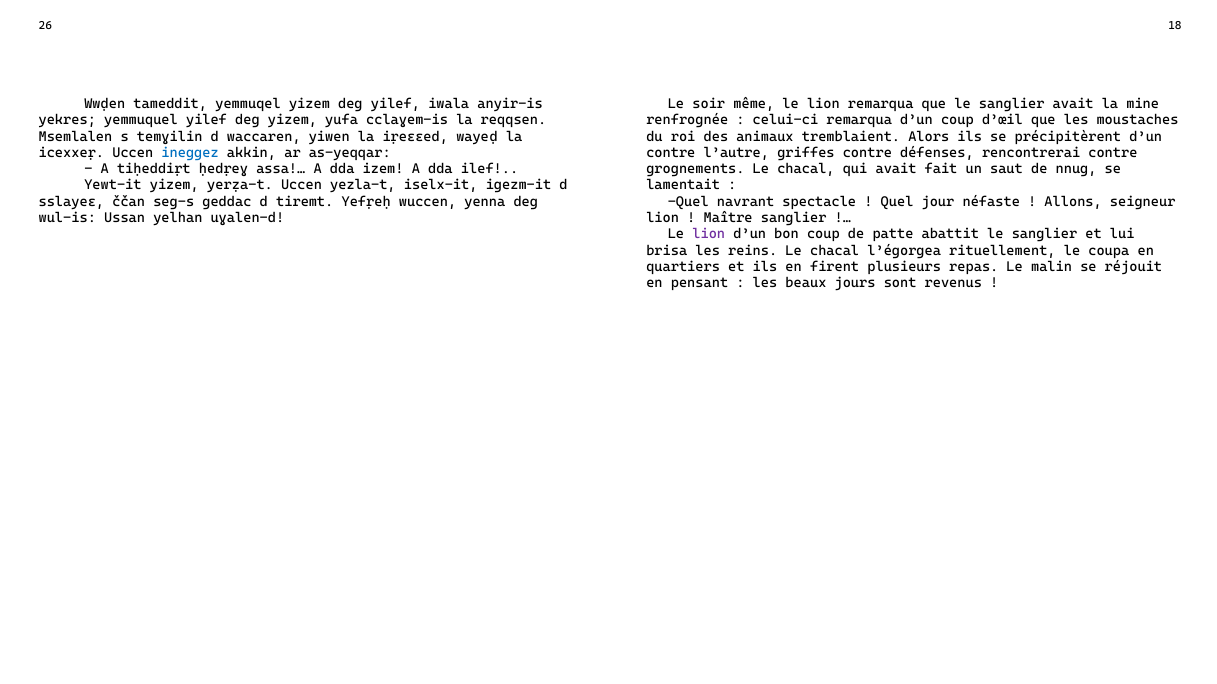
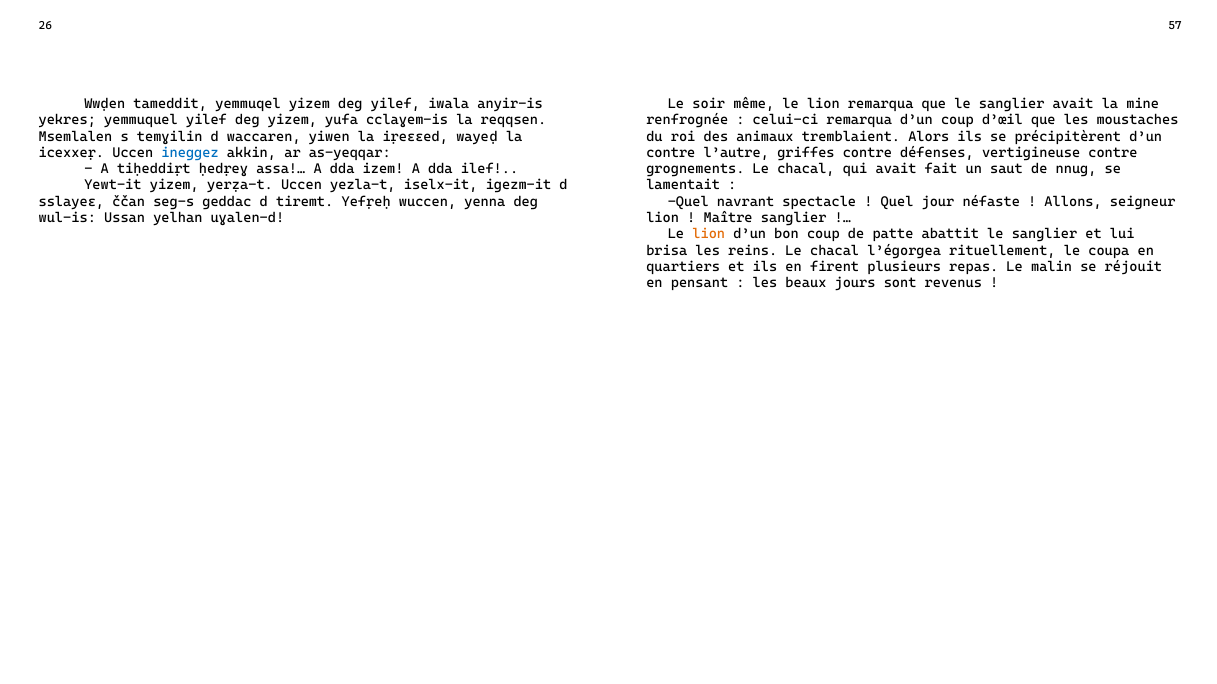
18: 18 -> 57 (1175, 26)
rencontrerai: rencontrerai -> vertigineuse (1031, 153)
lion colour: purple -> orange (709, 234)
